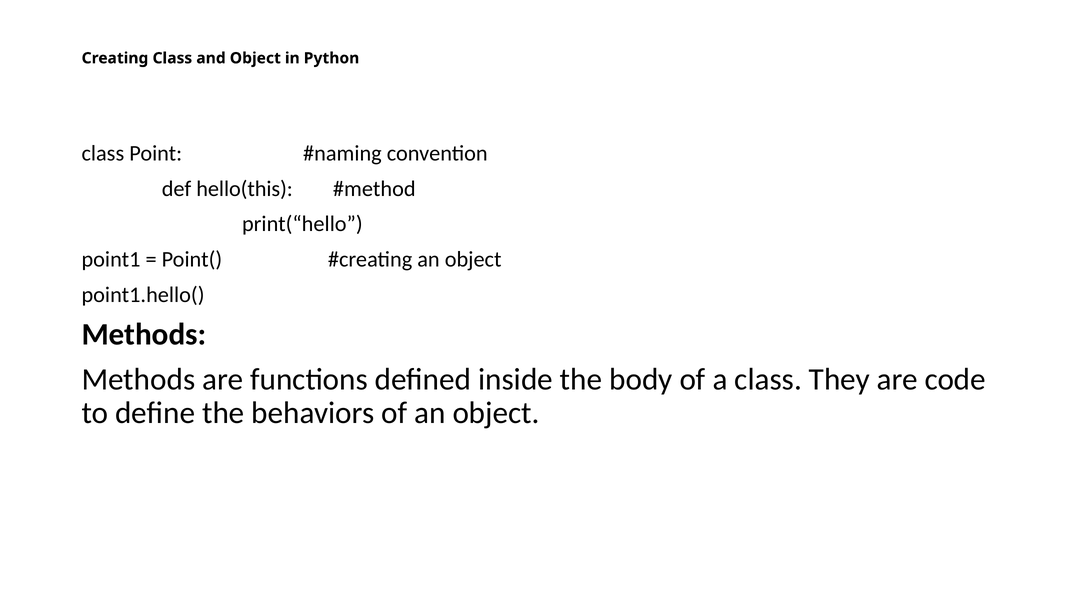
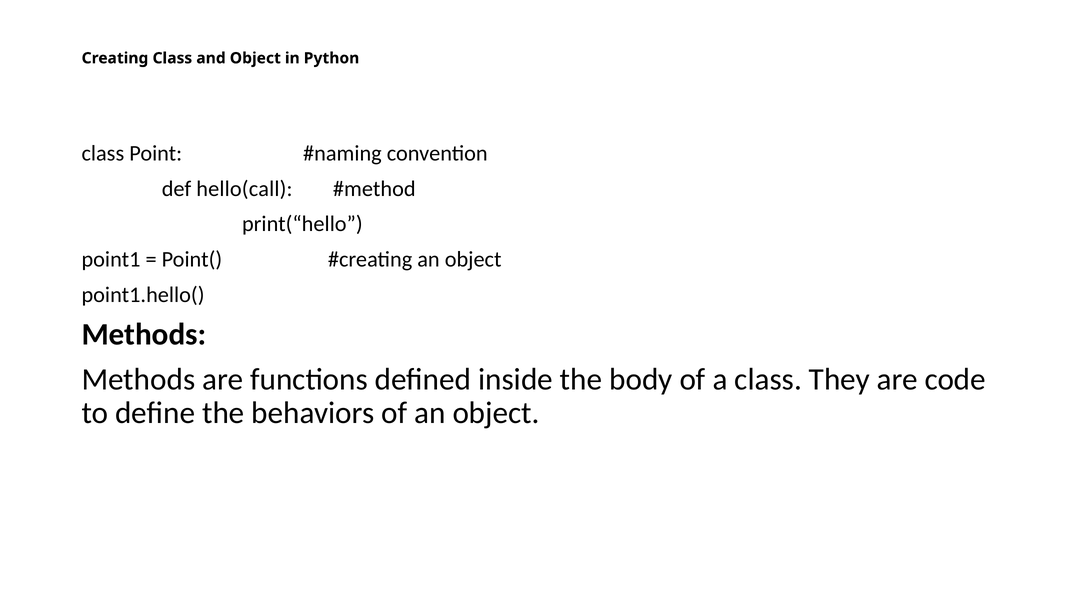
hello(this: hello(this -> hello(call (244, 189)
